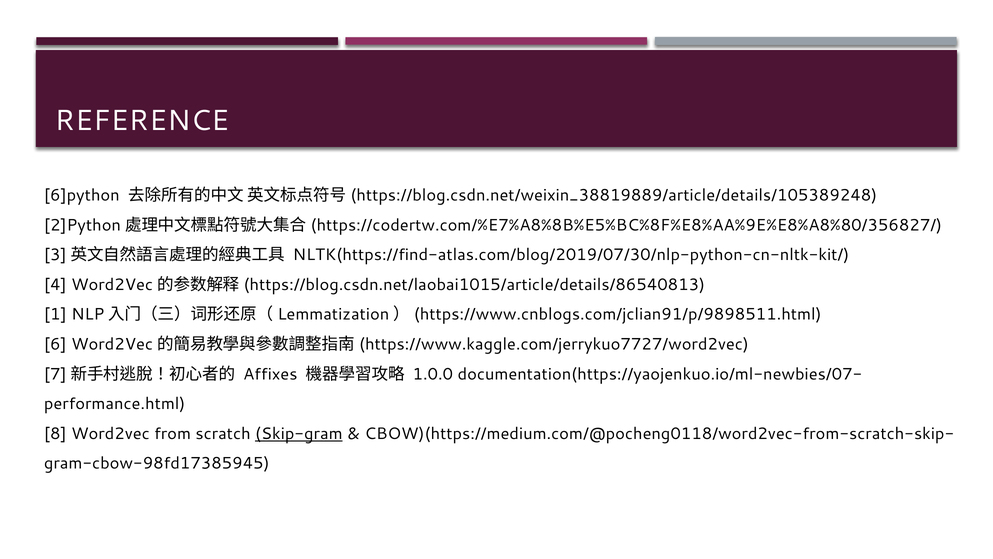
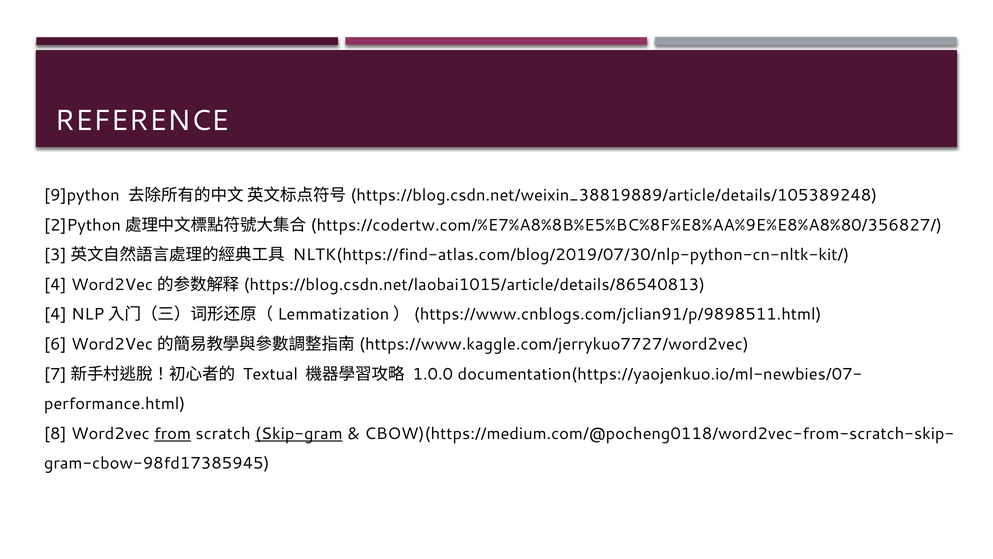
6]python: 6]python -> 9]python (82, 195)
1: 1 -> 4 (55, 314)
Affixes: Affixes -> Textual (270, 374)
from underline: none -> present (173, 433)
